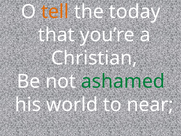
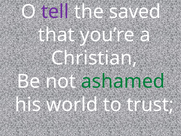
tell colour: orange -> purple (55, 12)
today: today -> saved (135, 12)
near: near -> trust (150, 104)
